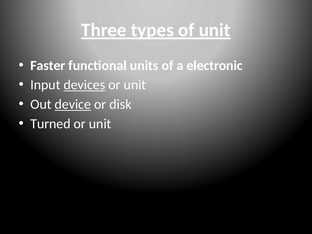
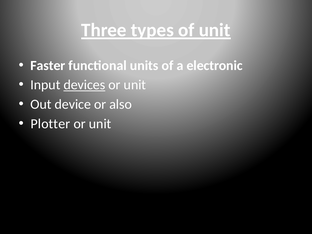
device underline: present -> none (73, 104)
disk: disk -> also (121, 104)
Turned: Turned -> Plotter (50, 124)
